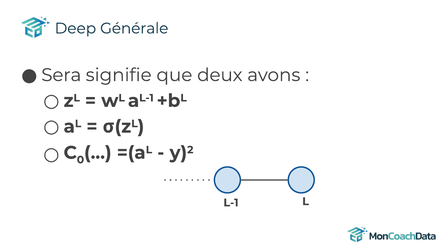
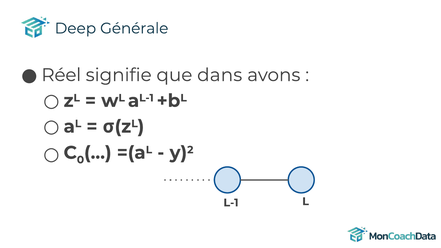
Sera: Sera -> Réel (61, 75)
deux: deux -> dans (220, 75)
